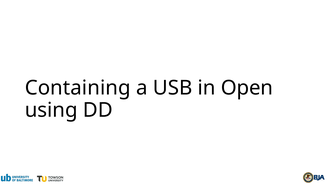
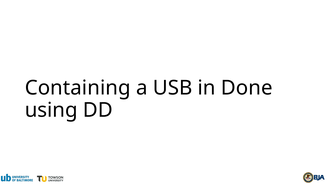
Open: Open -> Done (247, 88)
